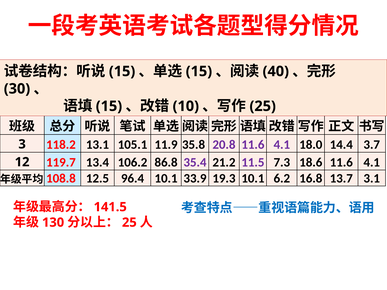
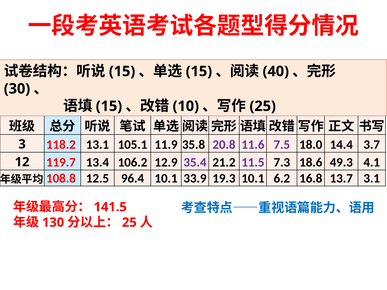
20.8 11.6 4.1: 4.1 -> 7.5 (282, 145)
86.8: 86.8 -> 12.9 (166, 162)
18.6 11.6: 11.6 -> 49.3 (341, 162)
